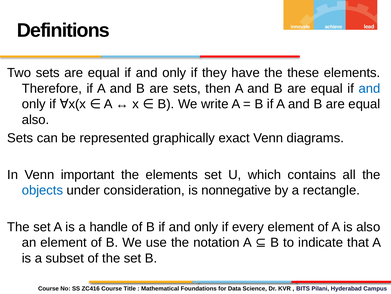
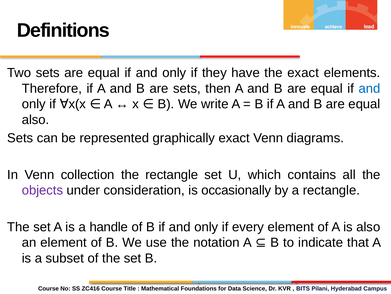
the these: these -> exact (303, 73)
important: important -> collection (88, 174)
the elements: elements -> rectangle (172, 174)
objects colour: blue -> purple (42, 190)
nonnegative: nonnegative -> occasionally (236, 190)
